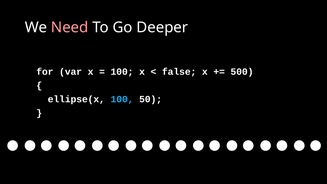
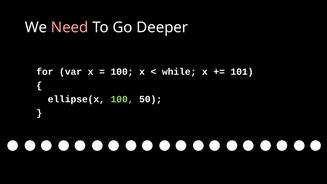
false: false -> while (179, 72)
500: 500 -> 101 (242, 72)
100 colour: light blue -> light green (122, 99)
